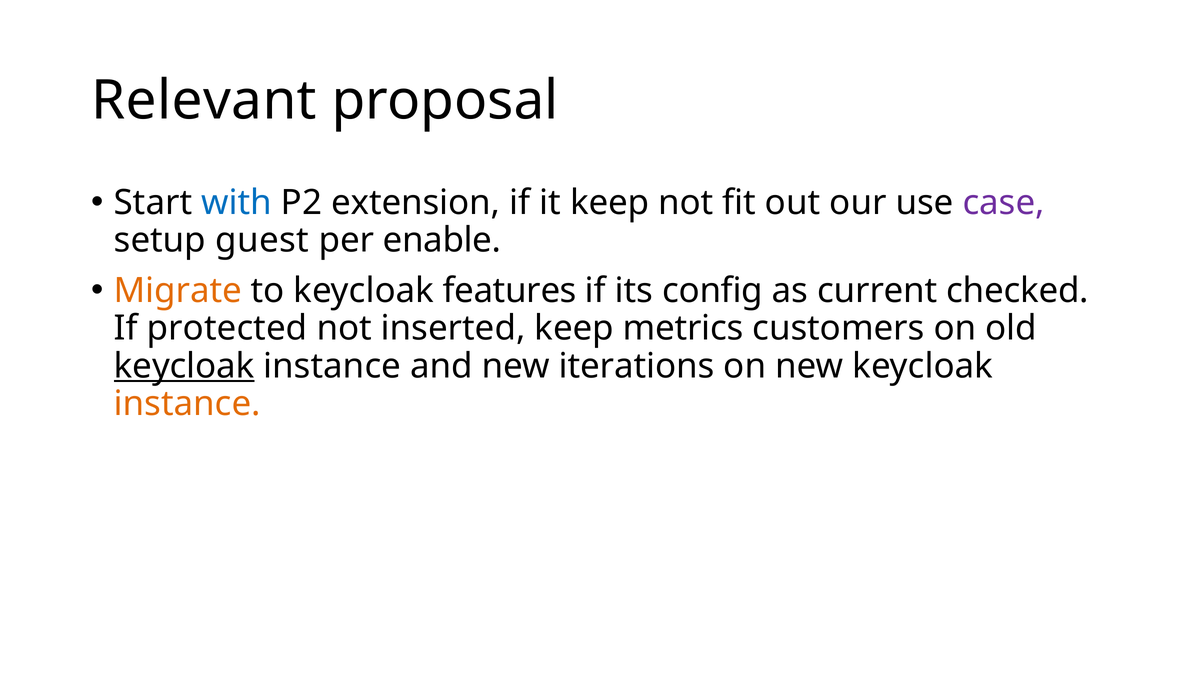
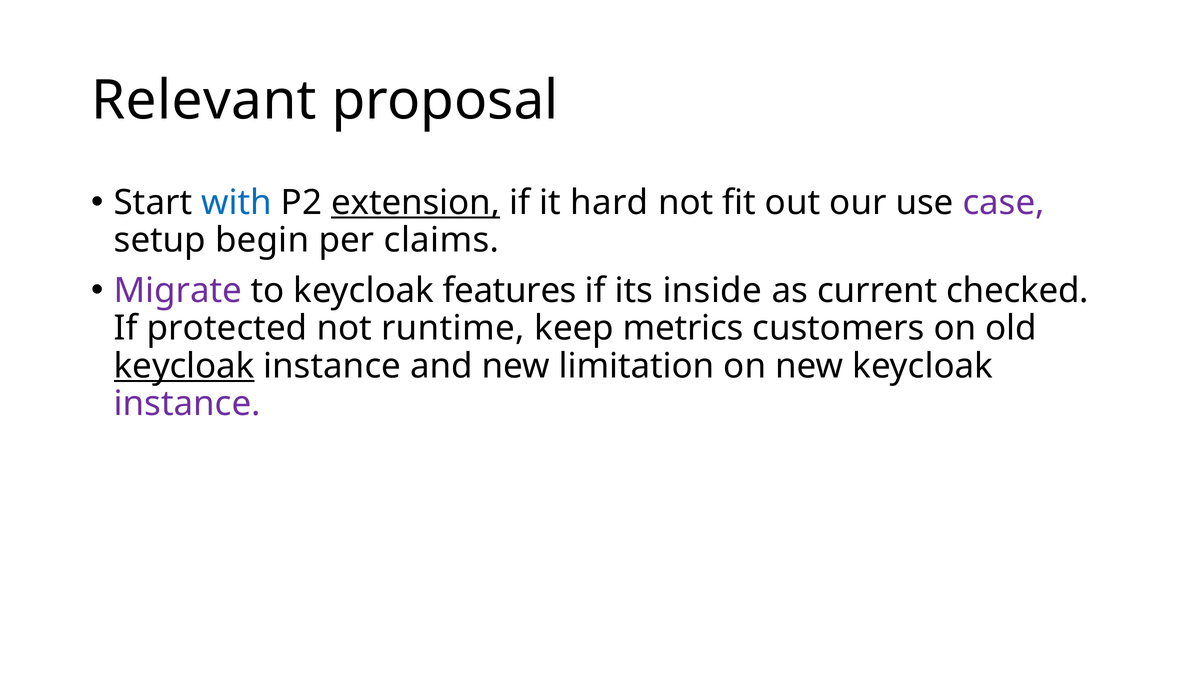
extension underline: none -> present (416, 203)
it keep: keep -> hard (609, 203)
guest: guest -> begin (262, 240)
enable: enable -> claims (442, 240)
Migrate colour: orange -> purple (178, 291)
config: config -> inside (712, 291)
inserted: inserted -> runtime (453, 329)
iterations: iterations -> limitation (637, 366)
instance colour: orange -> purple (187, 404)
